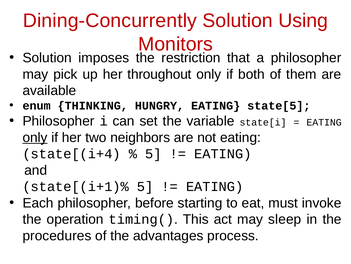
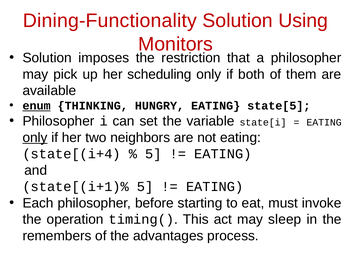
Dining-Concurrently: Dining-Concurrently -> Dining-Functionality (110, 21)
throughout: throughout -> scheduling (159, 74)
enum underline: none -> present (37, 105)
procedures: procedures -> remembers (57, 235)
